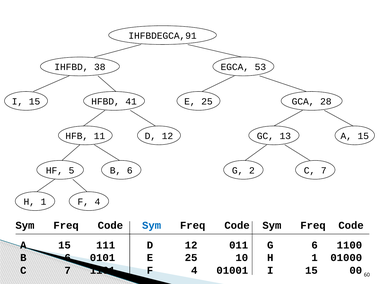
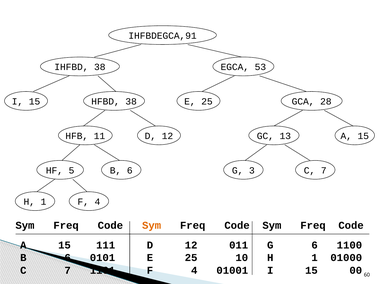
HFBD 41: 41 -> 38 (131, 102)
2: 2 -> 3 (252, 171)
Sym colour: blue -> orange (152, 226)
